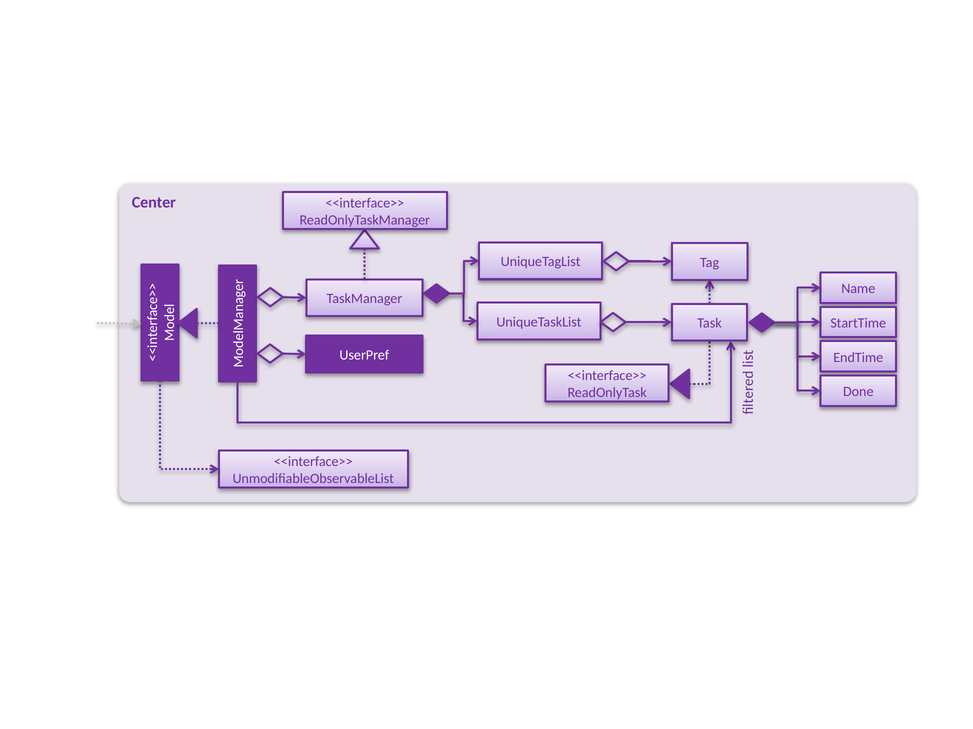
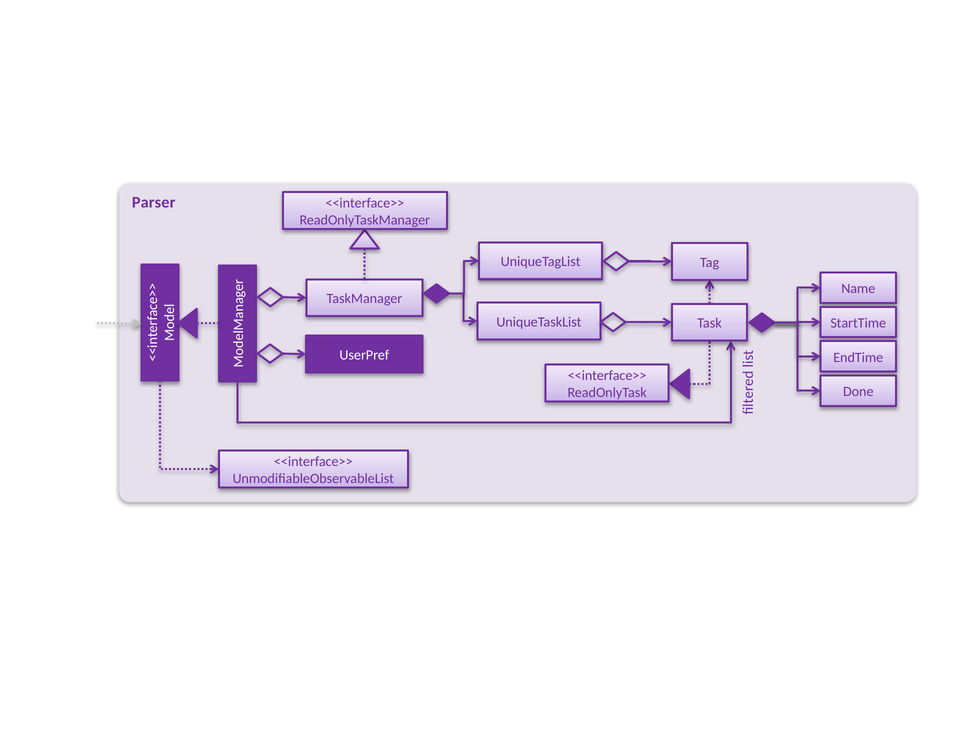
Center: Center -> Parser (154, 203)
